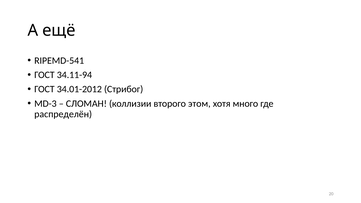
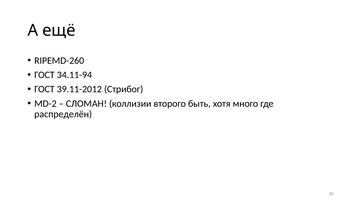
RIPEMD-541: RIPEMD-541 -> RIPEMD-260 (59, 61)
34.01-2012: 34.01-2012 -> 39.11-2012 (79, 89)
MD-3: MD-3 -> MD-2 (45, 104)
этом: этом -> быть (199, 104)
